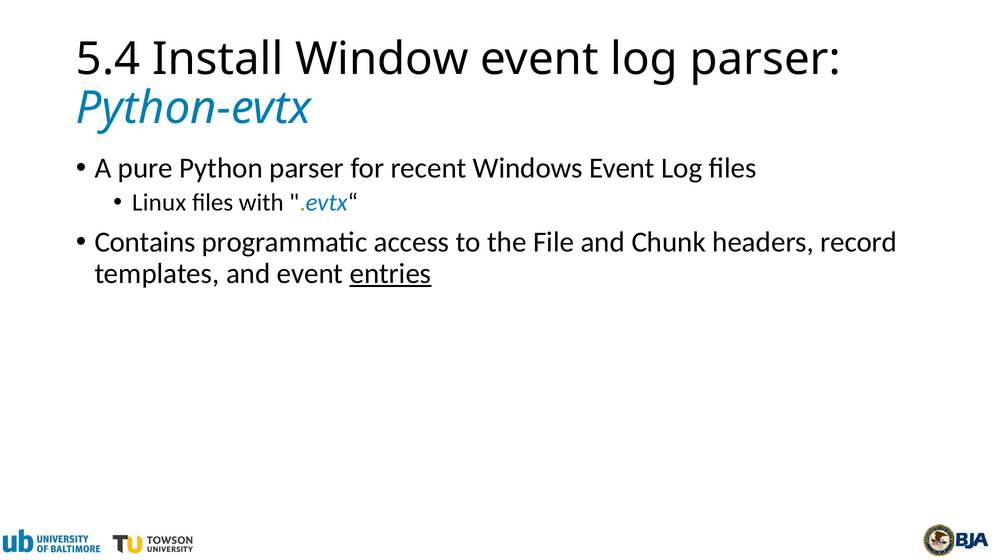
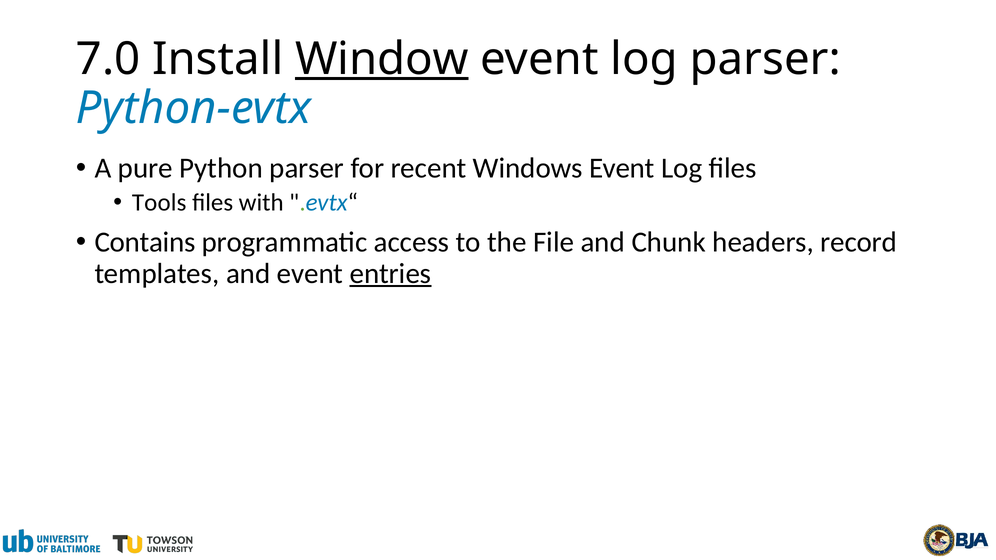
5.4: 5.4 -> 7.0 (108, 59)
Window underline: none -> present (382, 59)
Linux: Linux -> Tools (159, 203)
